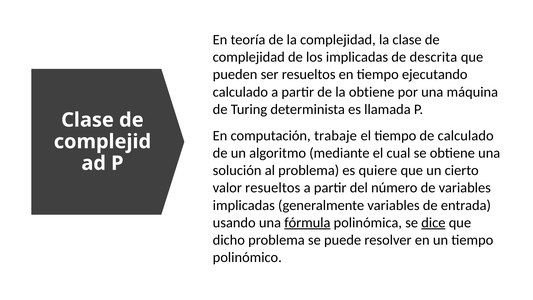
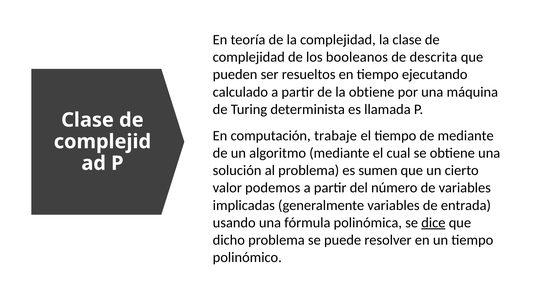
los implicadas: implicadas -> booleanos (357, 57)
de calculado: calculado -> mediante (466, 136)
quiere: quiere -> sumen (378, 170)
valor resueltos: resueltos -> podemos (273, 188)
fórmula underline: present -> none (307, 222)
